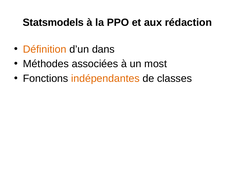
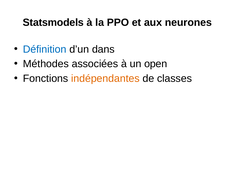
rédaction: rédaction -> neurones (188, 22)
Définition colour: orange -> blue (45, 49)
most: most -> open (156, 64)
